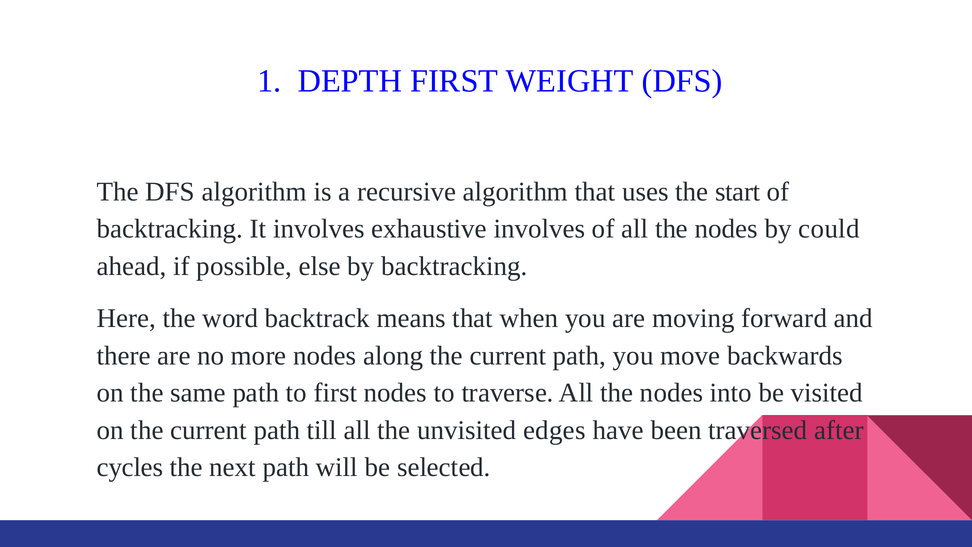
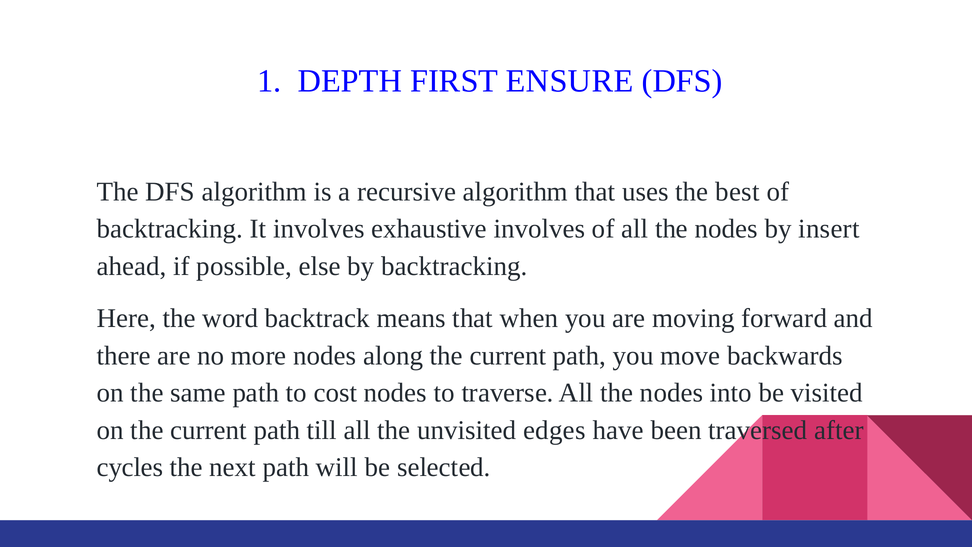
WEIGHT: WEIGHT -> ENSURE (570, 81)
start: start -> best (737, 192)
could: could -> insert (829, 229)
to first: first -> cost (335, 393)
